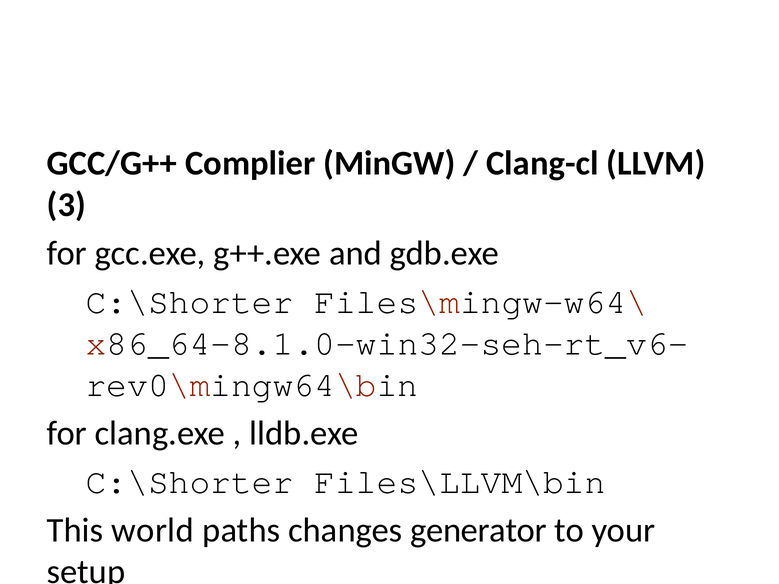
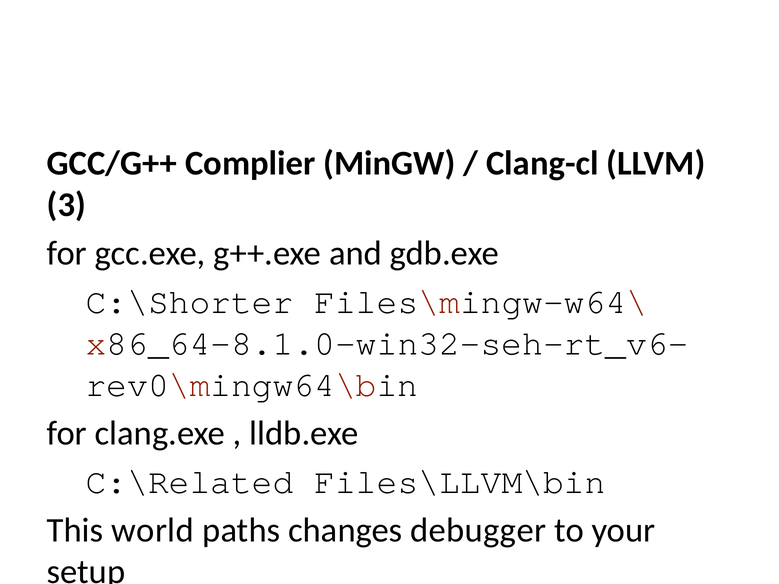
C:\Shorter: C:\Shorter -> C:\Related (190, 482)
generator: generator -> debugger (478, 531)
